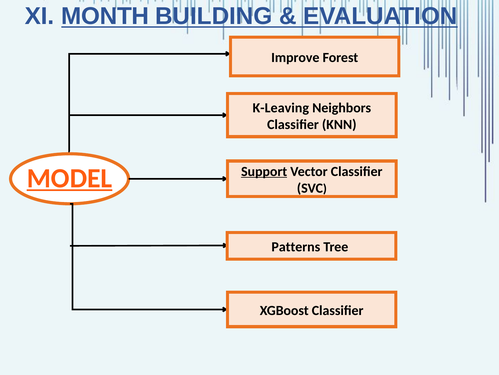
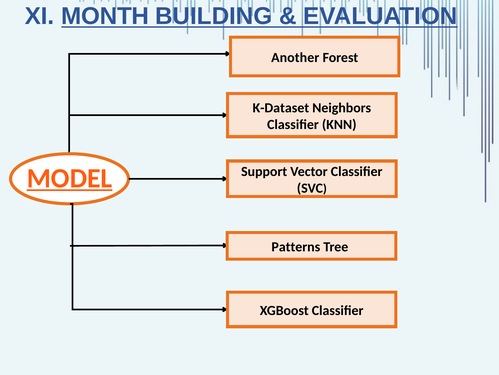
Improve: Improve -> Another (295, 57)
K-Leaving: K-Leaving -> K-Dataset (281, 108)
Support underline: present -> none (264, 171)
